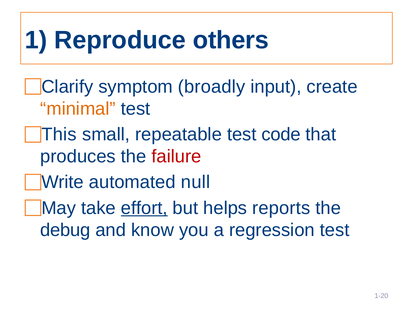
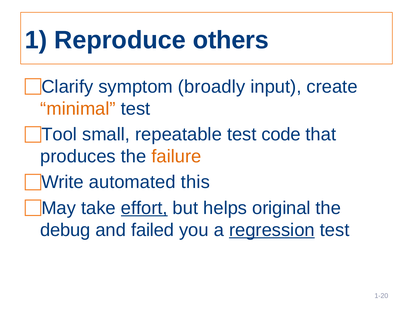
This: This -> Tool (59, 134)
failure colour: red -> orange (176, 156)
null: null -> this (196, 182)
reports: reports -> original (281, 208)
know: know -> failed (153, 230)
regression underline: none -> present (272, 230)
